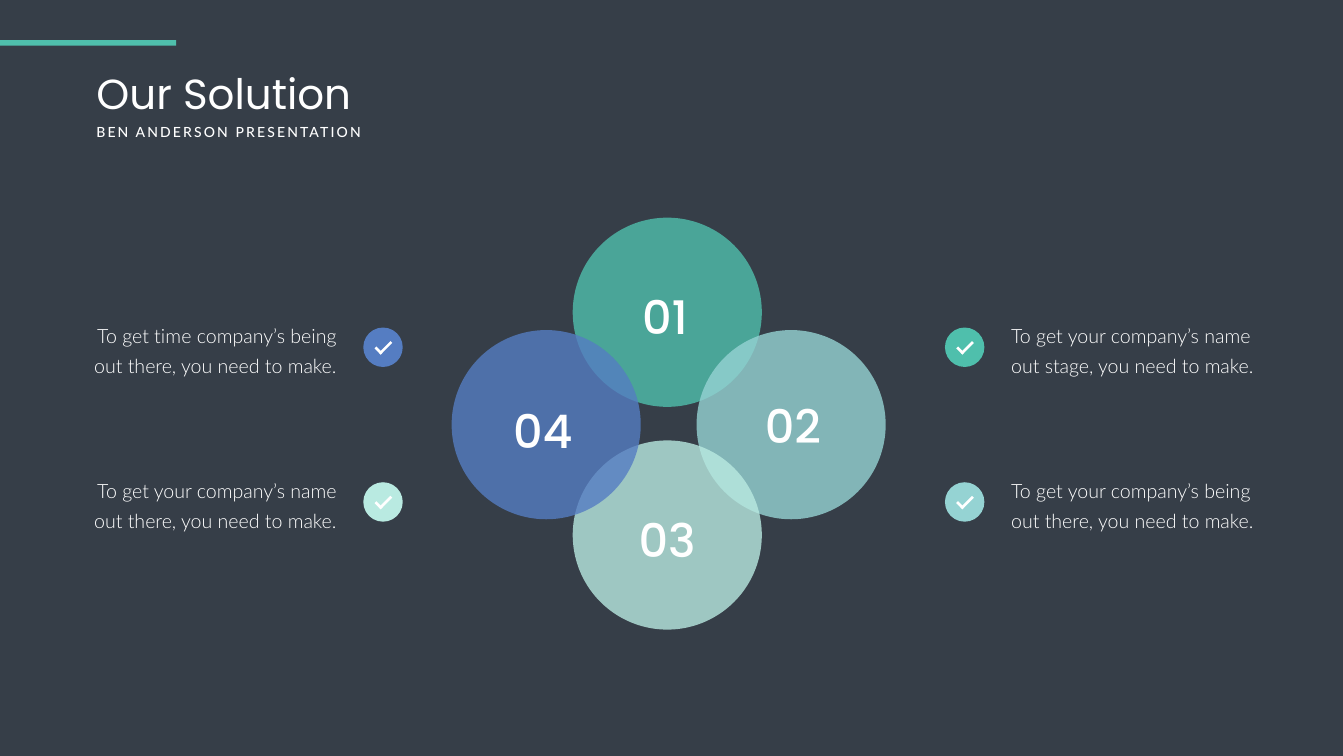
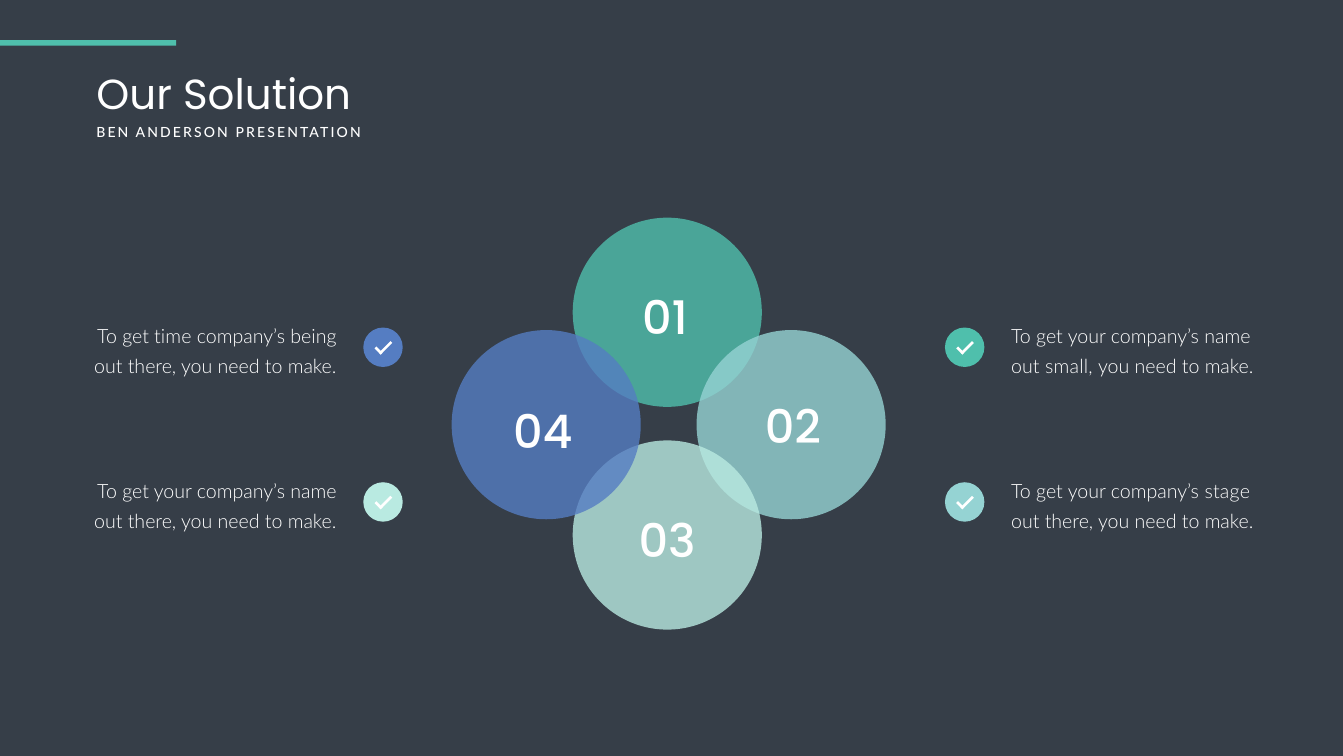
stage: stage -> small (1069, 367)
your company’s being: being -> stage (1227, 492)
